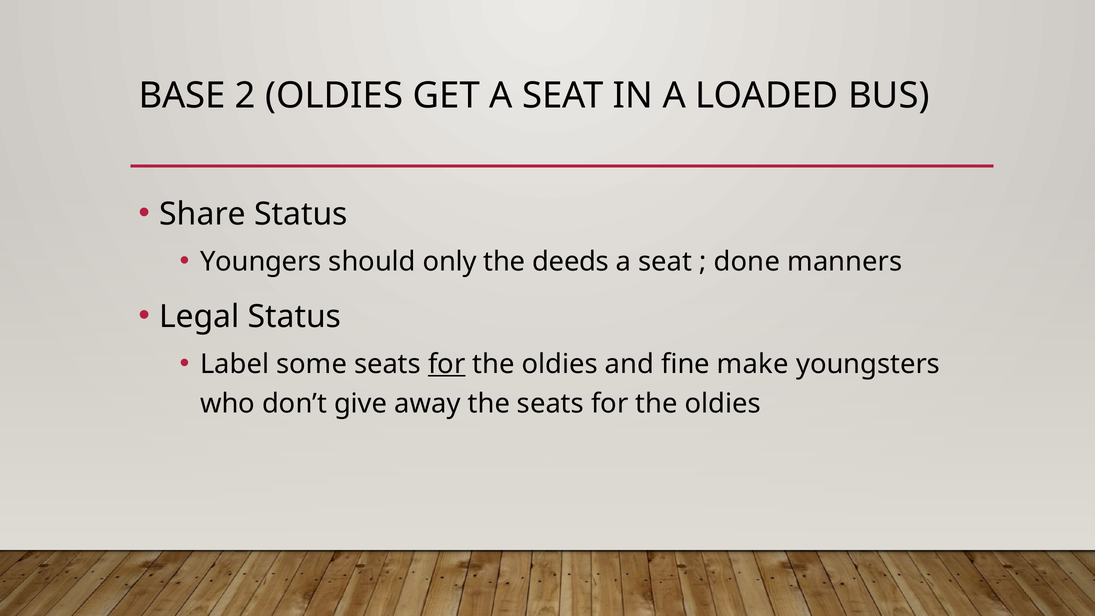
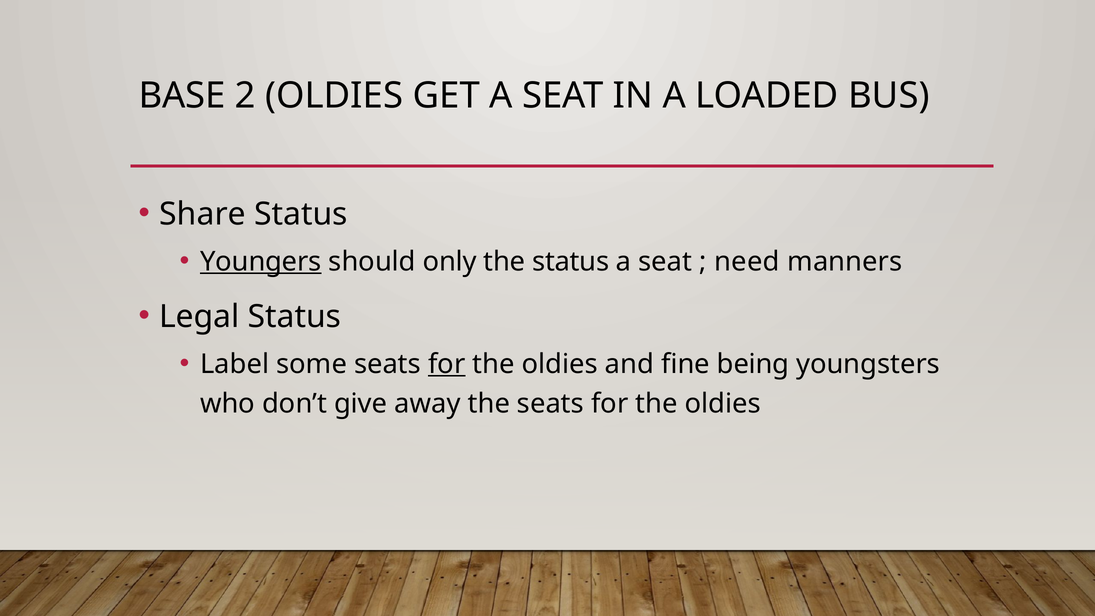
Youngers underline: none -> present (261, 262)
the deeds: deeds -> status (571, 262)
done: done -> need (747, 262)
make: make -> being (753, 364)
